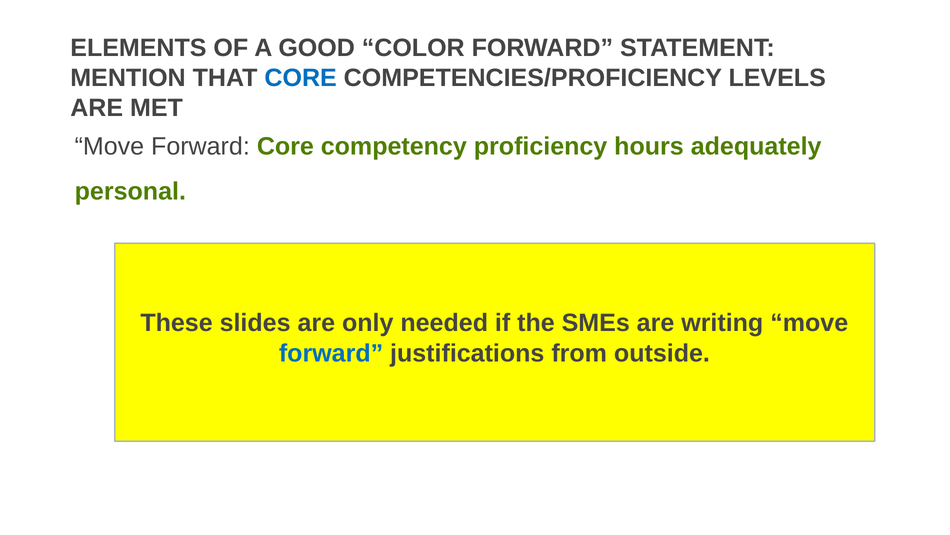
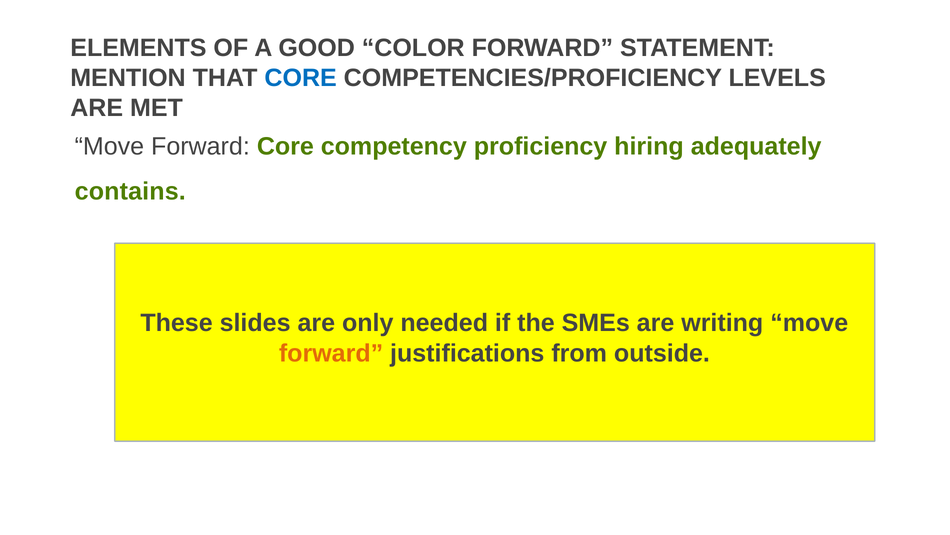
hours: hours -> hiring (649, 146)
personal: personal -> contains (130, 191)
forward colour: blue -> orange (331, 353)
